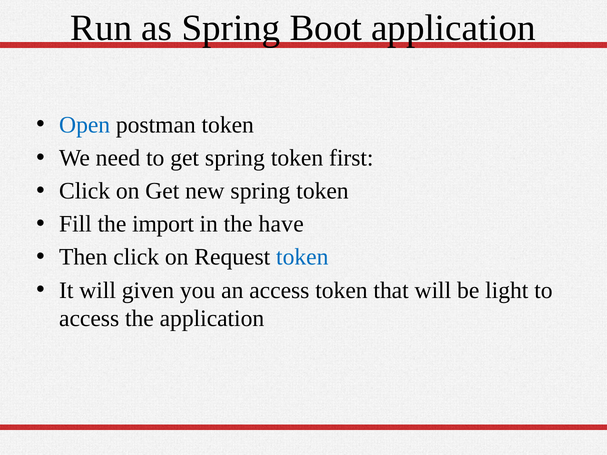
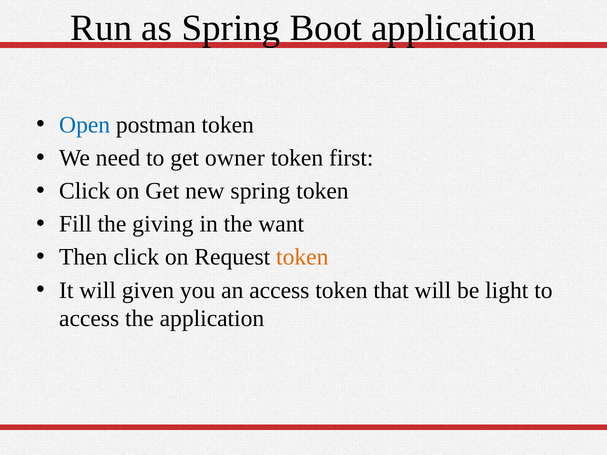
get spring: spring -> owner (235, 158)
import: import -> giving (163, 224)
have: have -> want (281, 224)
token colour: blue -> orange (302, 257)
